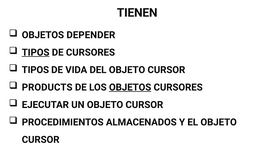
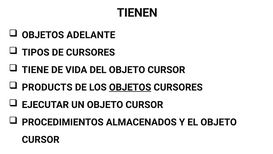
DEPENDER: DEPENDER -> ADELANTE (91, 35)
TIPOS underline: present -> none (36, 52)
TIPOS: TIPOS -> TIENE (35, 70)
